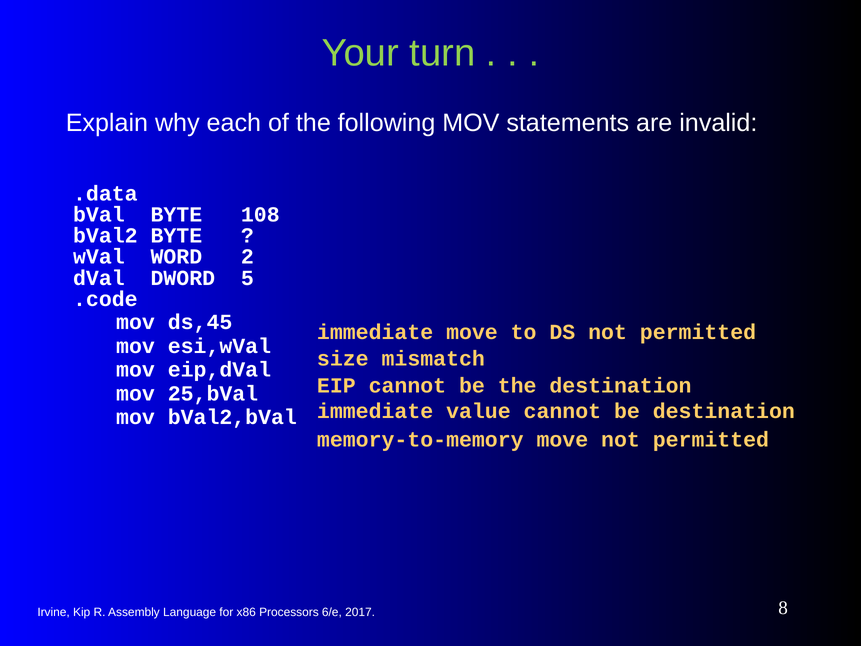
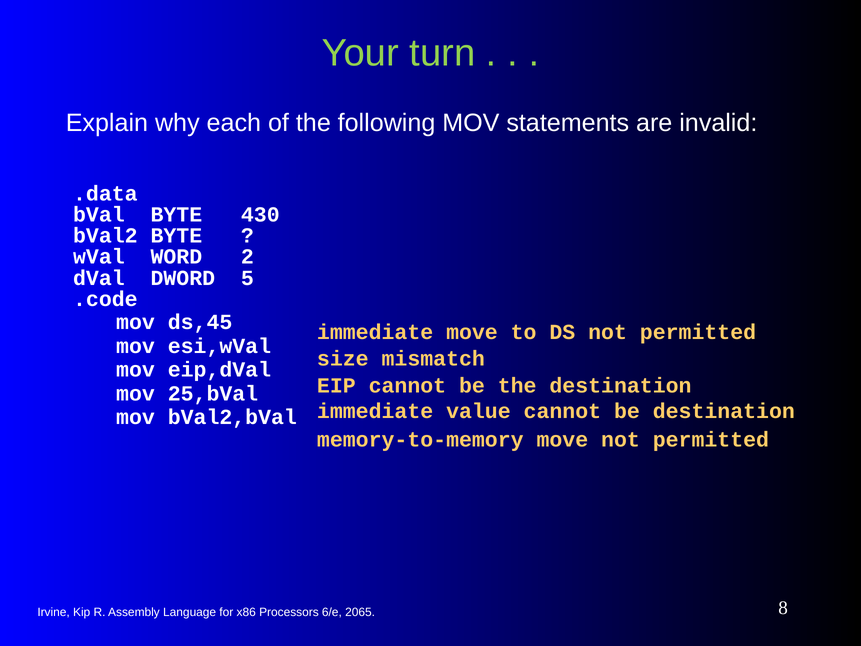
108: 108 -> 430 (260, 215)
2017: 2017 -> 2065 (360, 612)
